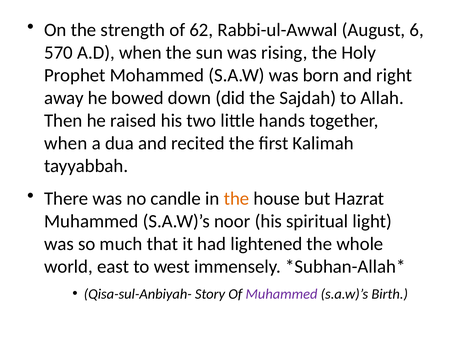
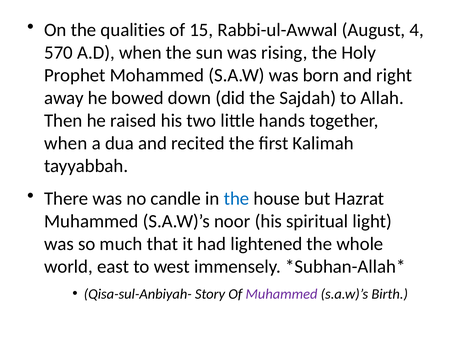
strength: strength -> qualities (133, 30)
62: 62 -> 15 (201, 30)
6: 6 -> 4 (417, 30)
the colour: orange -> blue (237, 199)
